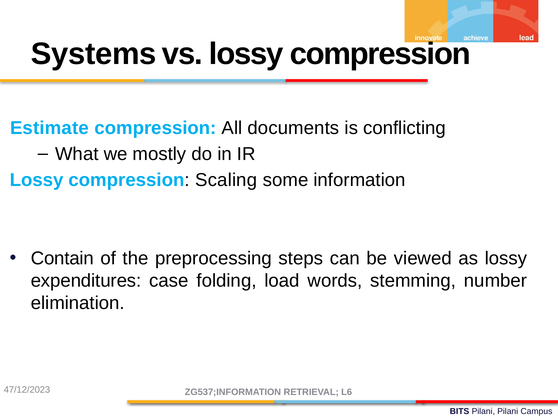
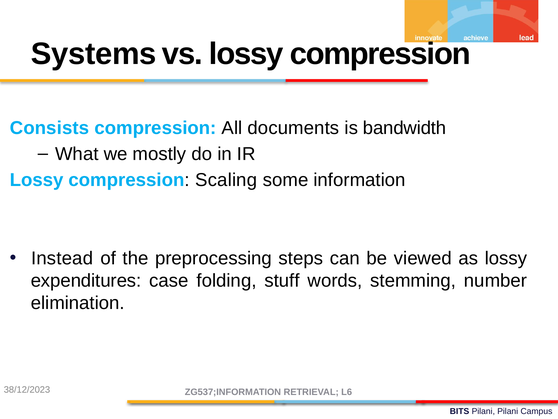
Estimate: Estimate -> Consists (49, 128)
conflicting: conflicting -> bandwidth (405, 128)
Contain: Contain -> Instead (62, 258)
load: load -> stuff (282, 280)
47/12/2023: 47/12/2023 -> 38/12/2023 (27, 389)
